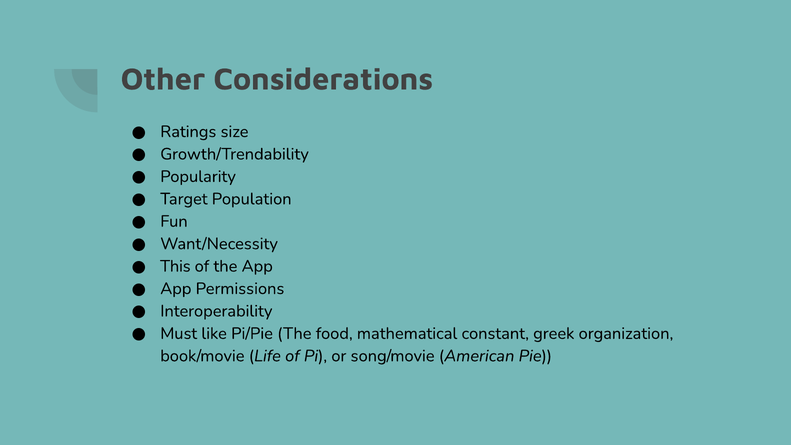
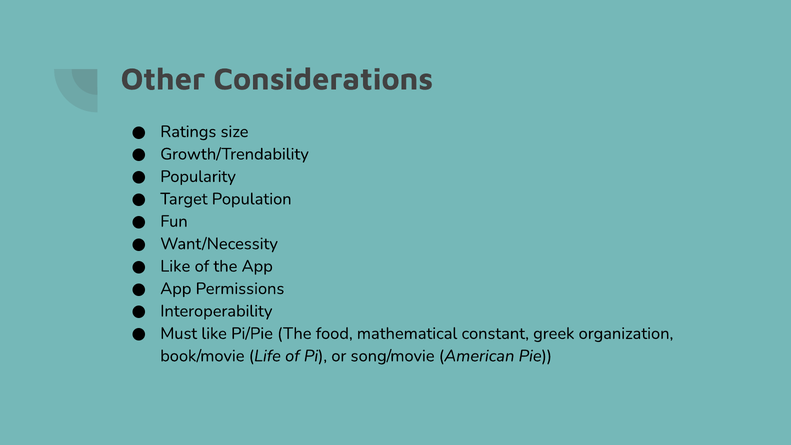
This: This -> Like (175, 266)
